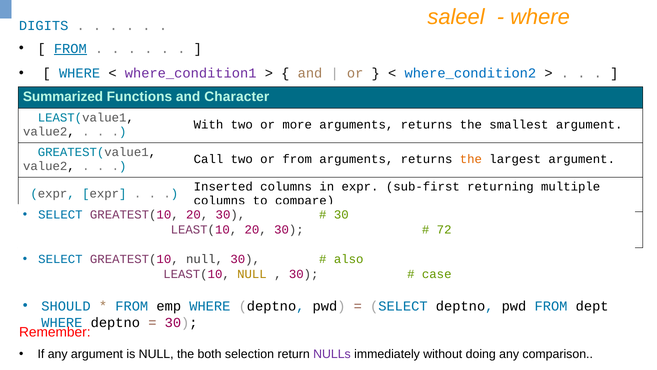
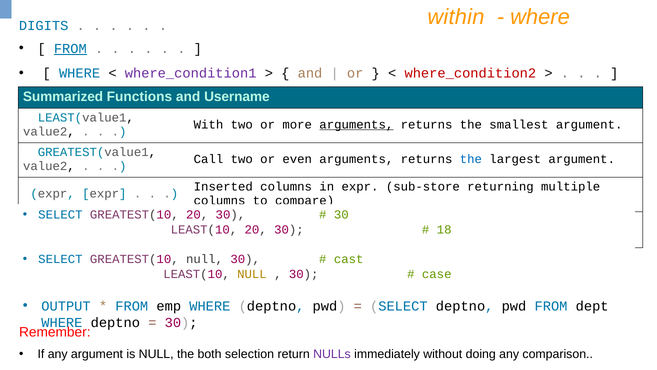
saleel: saleel -> within (456, 17)
where_condition2 colour: blue -> red (470, 73)
Character: Character -> Username (237, 97)
arguments underline: none -> present (356, 124)
or from: from -> even (297, 159)
the colour: orange -> blue (471, 159)
sub-first: sub-first -> sub-store (423, 186)
72: 72 -> 18 (444, 229)
also: also -> cast (349, 259)
SHOULD: SHOULD -> OUTPUT (66, 306)
